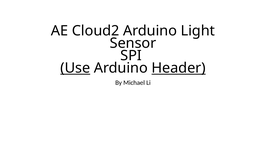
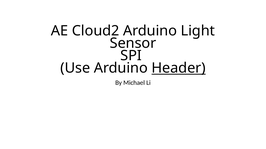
Use underline: present -> none (75, 68)
